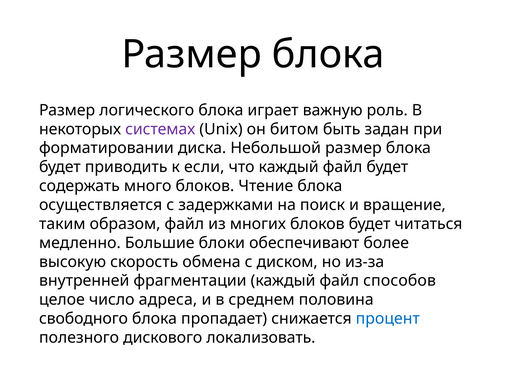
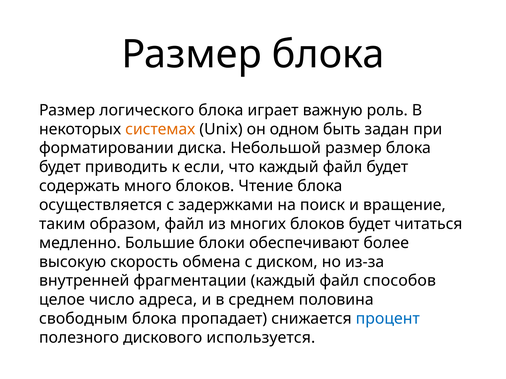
системах colour: purple -> orange (160, 129)
битом: битом -> одном (294, 129)
свободного: свободного -> свободным (83, 319)
локализовать: локализовать -> используется (261, 338)
